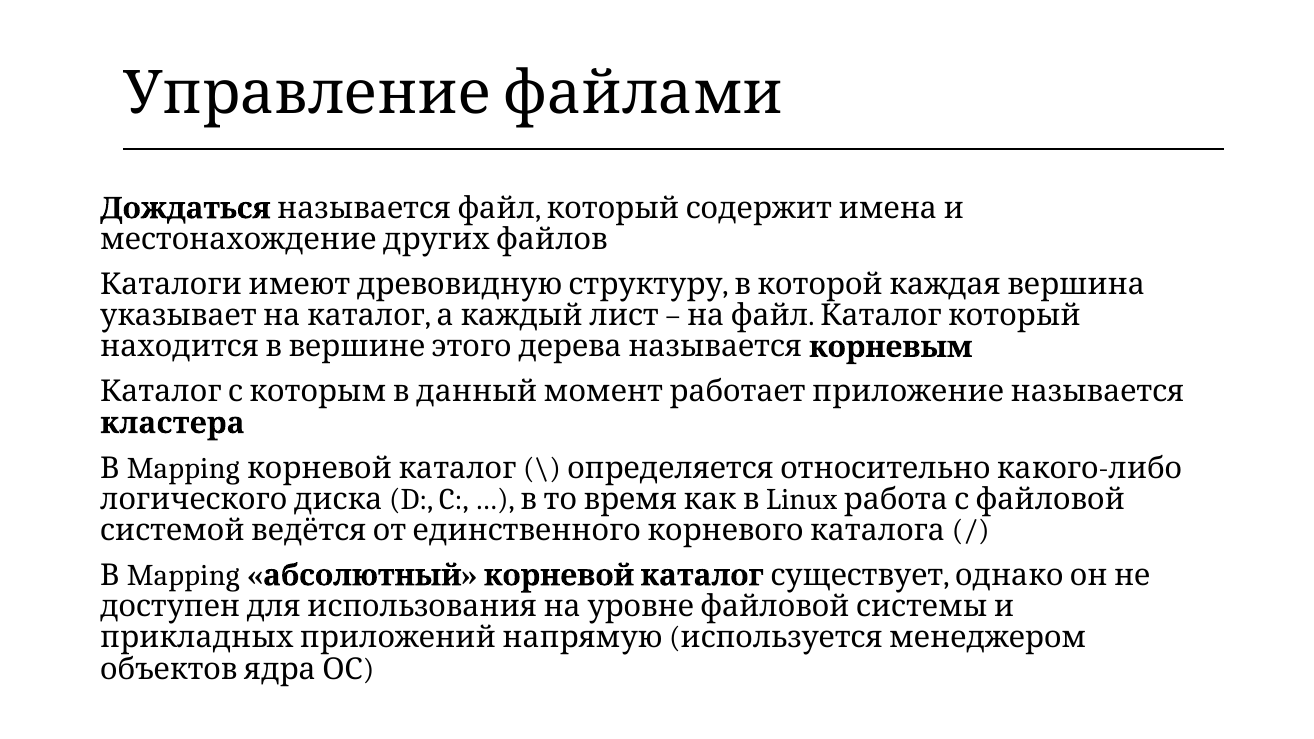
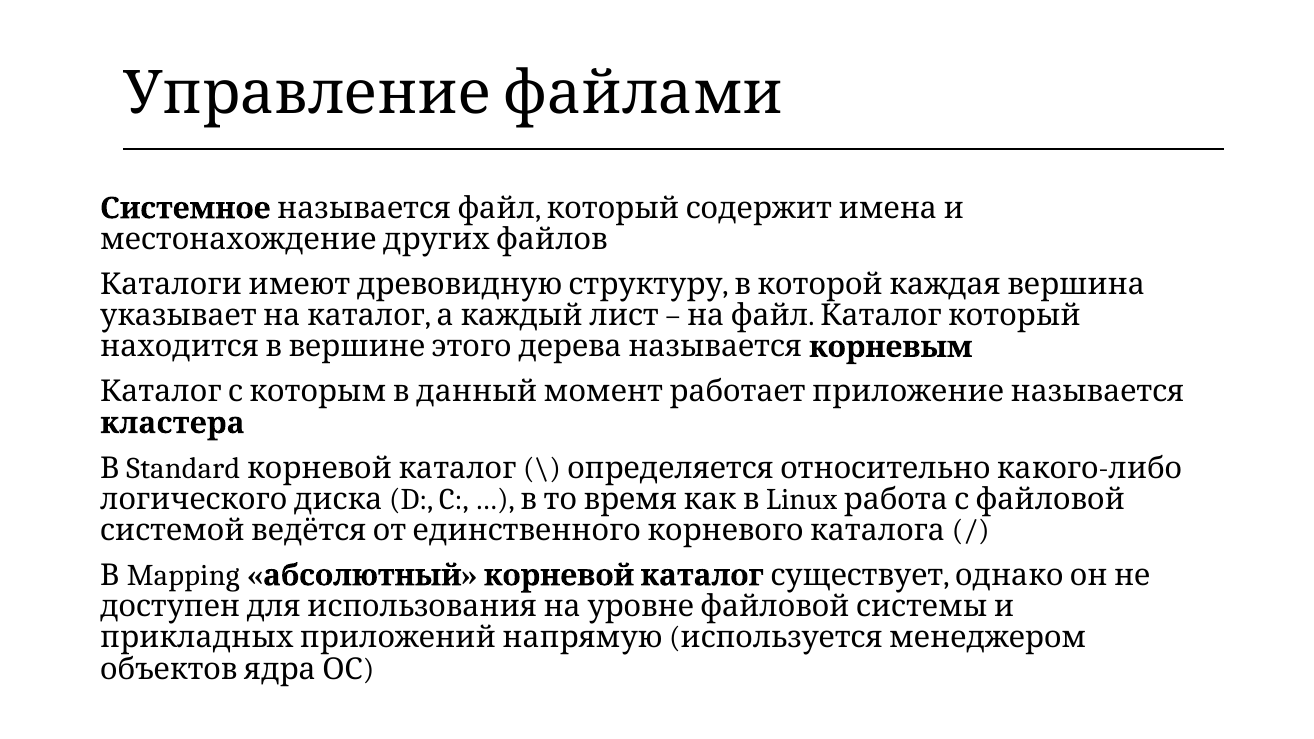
Дождаться: Дождаться -> Системное (185, 208)
Mapping: Mapping -> Standard (183, 468)
